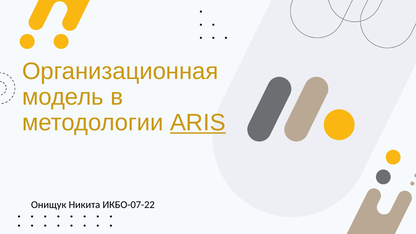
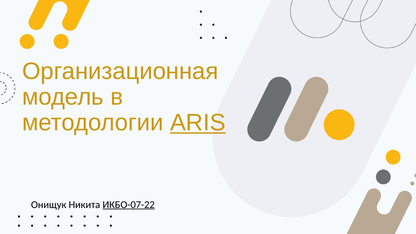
ИКБО-07-22 underline: none -> present (129, 205)
